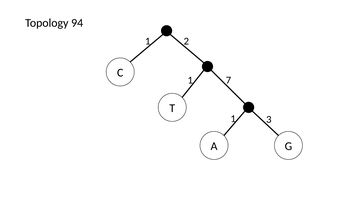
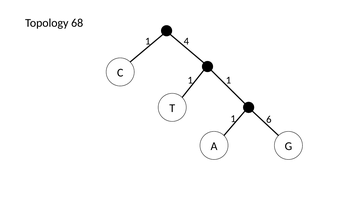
94: 94 -> 68 (77, 23)
2: 2 -> 4 (186, 41)
1 7: 7 -> 1 (228, 80)
3: 3 -> 6 (269, 119)
